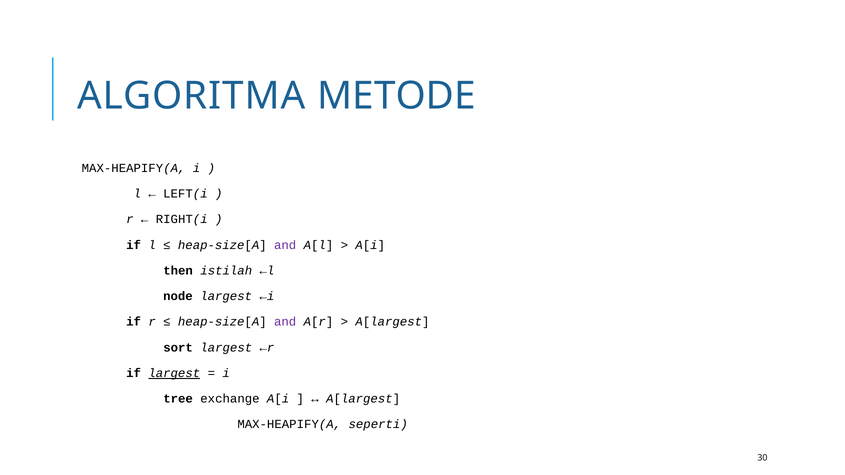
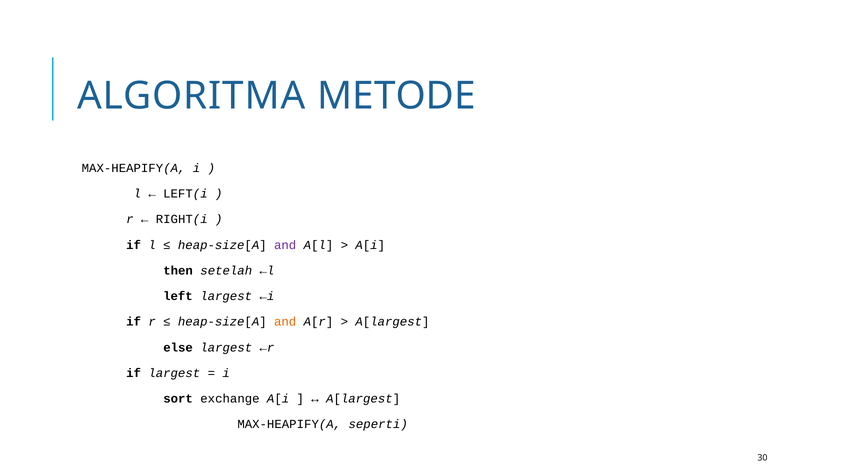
istilah: istilah -> setelah (226, 271)
node: node -> left (178, 296)
and colour: purple -> orange (285, 322)
sort: sort -> else (178, 348)
largest underline: present -> none (174, 373)
tree: tree -> sort (178, 399)
